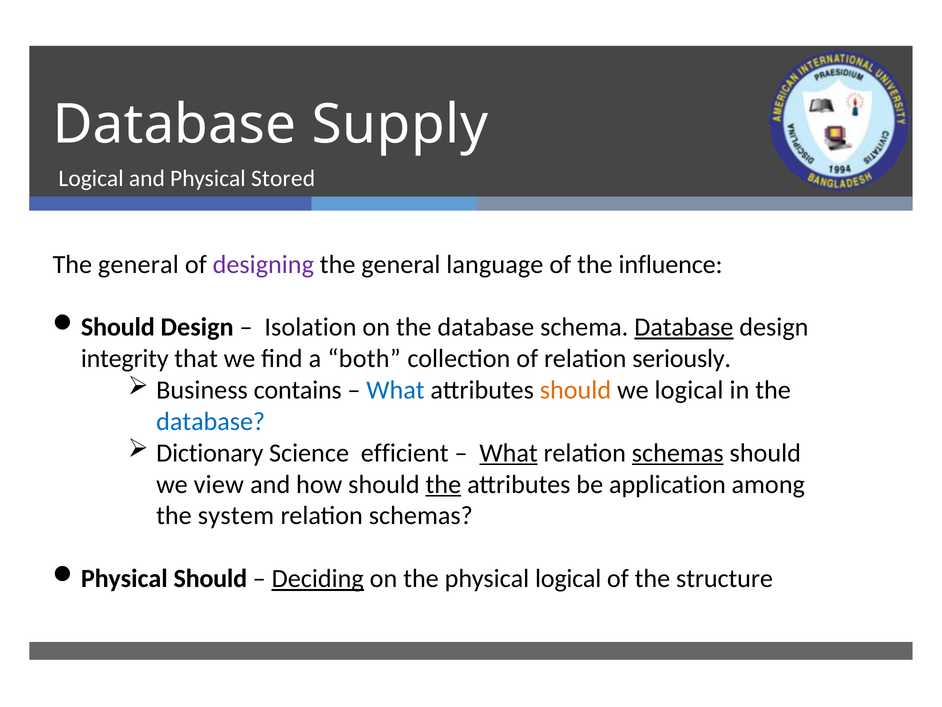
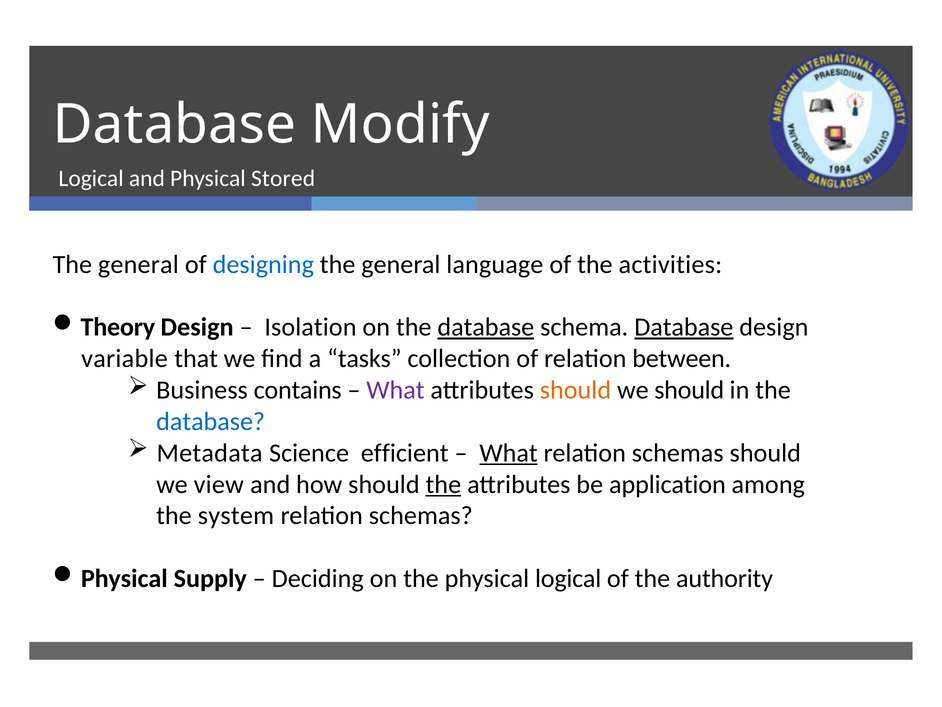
Supply: Supply -> Modify (400, 124)
designing colour: purple -> blue (263, 264)
influence: influence -> activities (670, 264)
Should: Should -> Theory (118, 327)
database underline: none -> present (486, 327)
integrity: integrity -> variable (124, 358)
both: both -> tasks (364, 358)
seriously: seriously -> between (682, 358)
What colour: blue -> purple (395, 390)
we logical: logical -> should (689, 390)
Dictionary: Dictionary -> Metadata (210, 453)
schemas underline: present -> none (678, 453)
Physical Should: Should -> Supply (210, 578)
Deciding underline: present -> none (318, 578)
structure: structure -> authority (725, 578)
